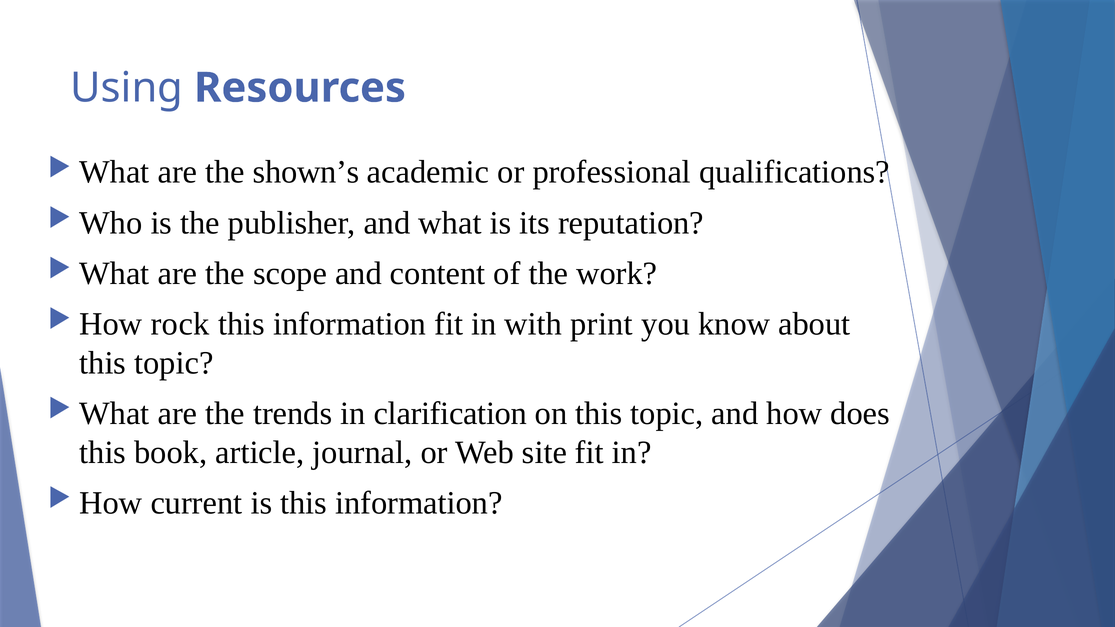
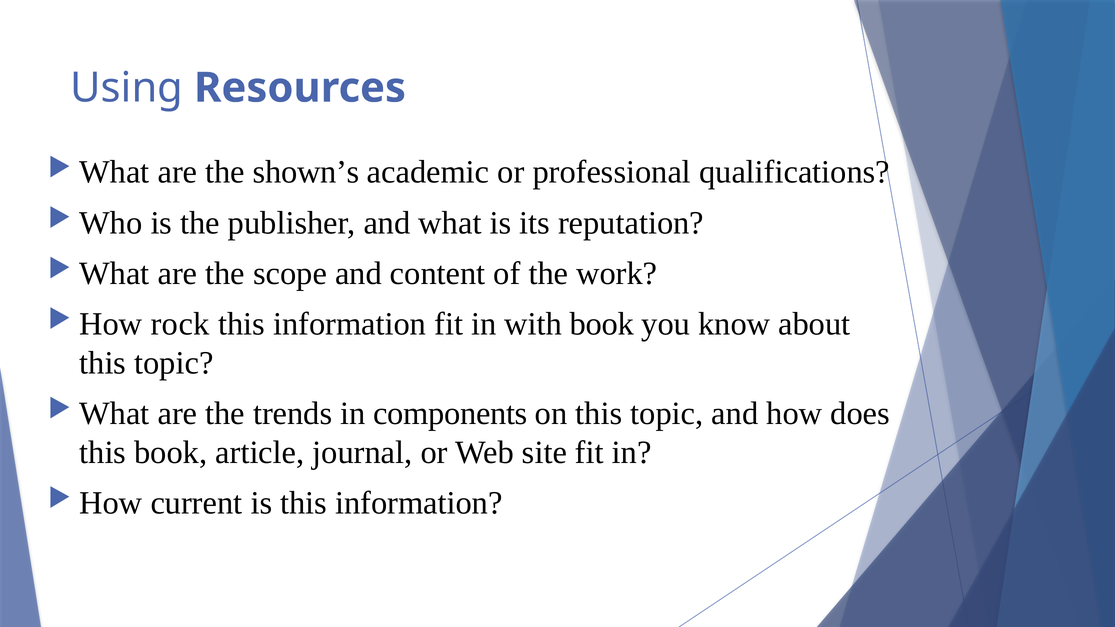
with print: print -> book (602, 324)
clarification: clarification -> components (450, 414)
